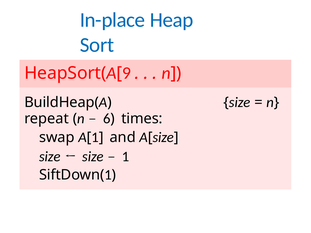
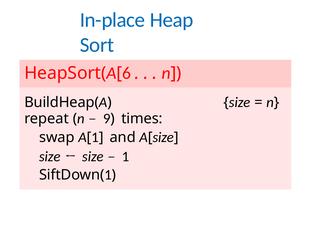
9: 9 -> 6 (127, 73)
6: 6 -> 9 (107, 119)
